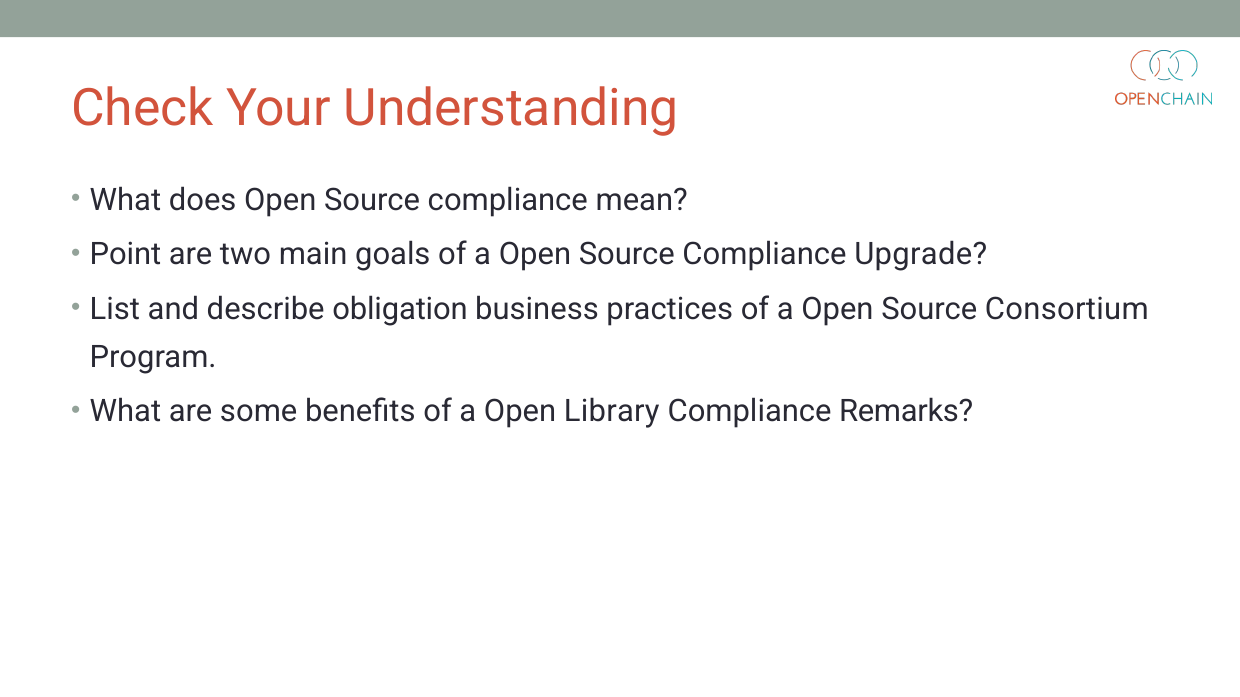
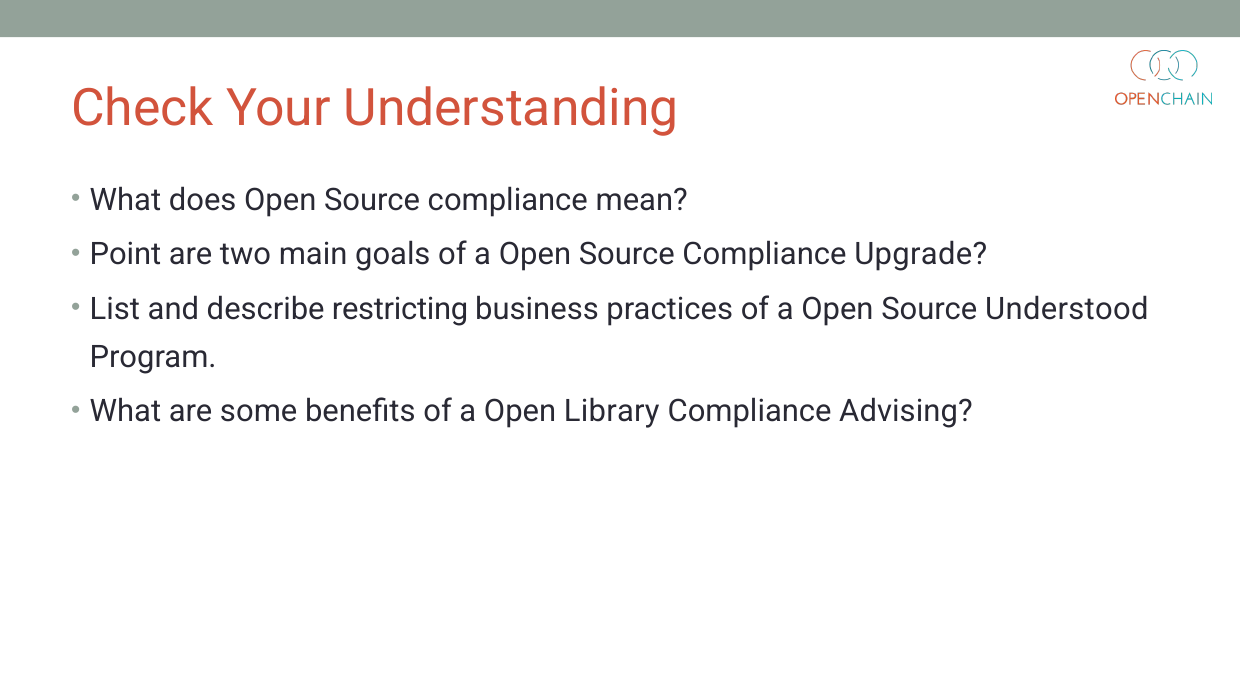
obligation: obligation -> restricting (400, 309)
Consortium: Consortium -> Understood (1067, 309)
Remarks: Remarks -> Advising (906, 412)
